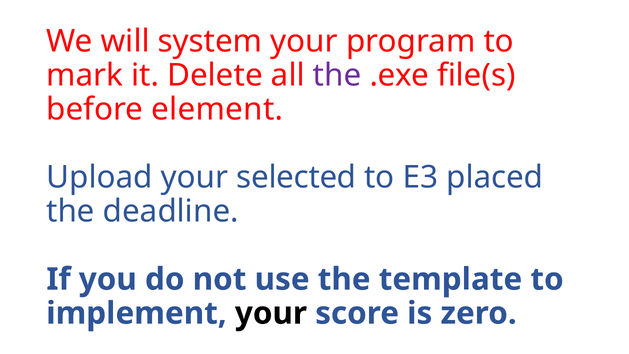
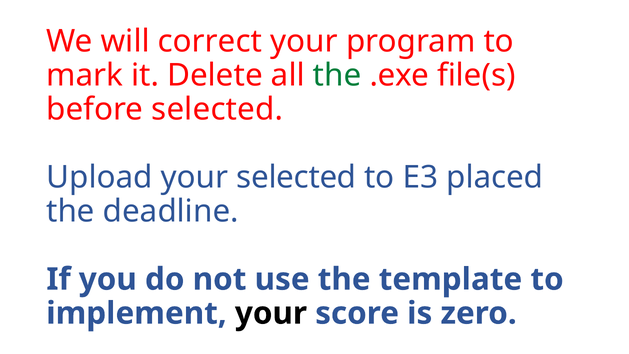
system: system -> correct (210, 41)
the colour: purple -> green (337, 75)
before element: element -> selected (217, 109)
